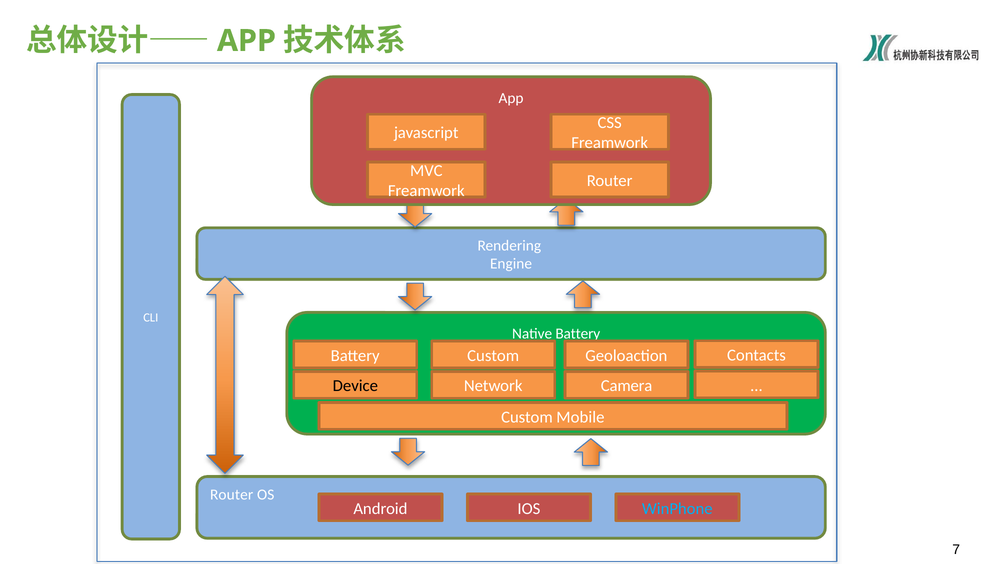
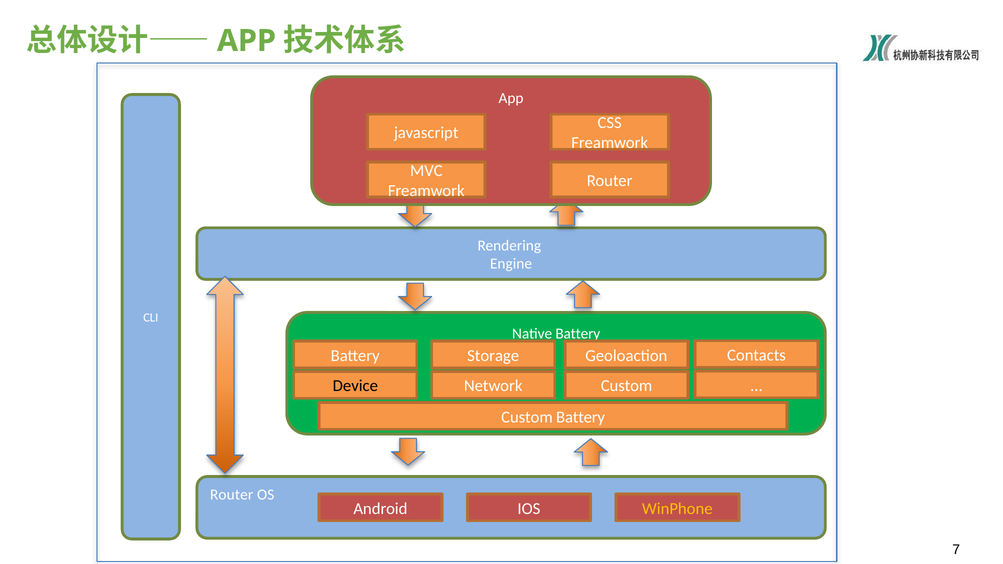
Battery Custom: Custom -> Storage (493, 356)
Network Camera: Camera -> Custom (627, 386)
Custom Mobile: Mobile -> Battery (581, 417)
WinPhone colour: light blue -> yellow (677, 509)
